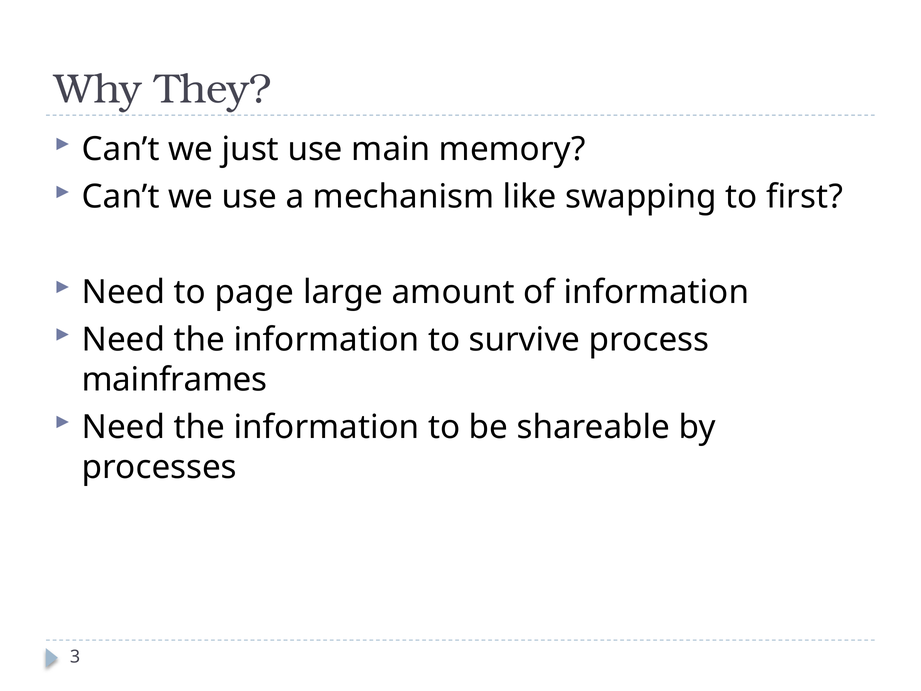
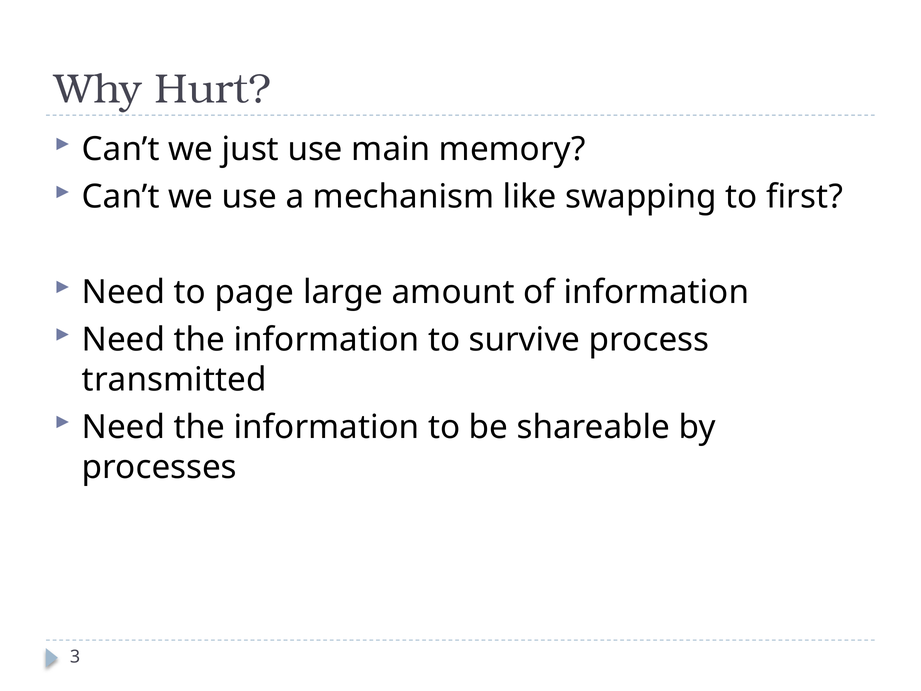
They: They -> Hurt (213, 89)
mainframes: mainframes -> transmitted (174, 379)
